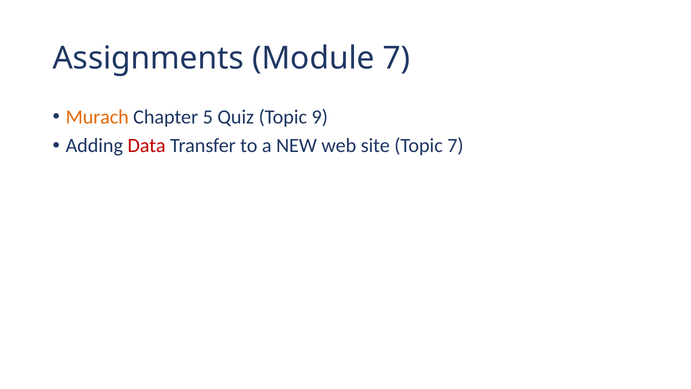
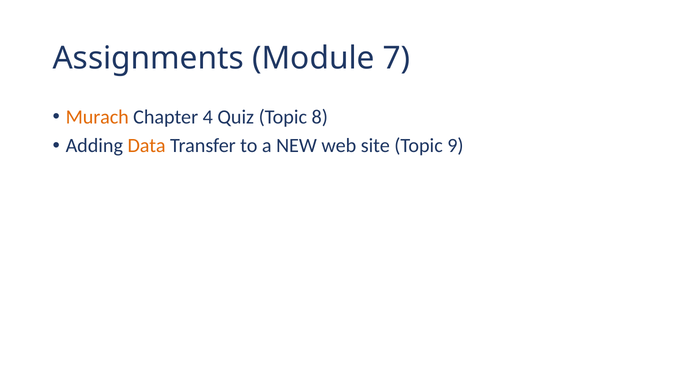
5: 5 -> 4 (208, 117)
9: 9 -> 8 (320, 117)
Data colour: red -> orange (147, 146)
Topic 7: 7 -> 9 (455, 146)
